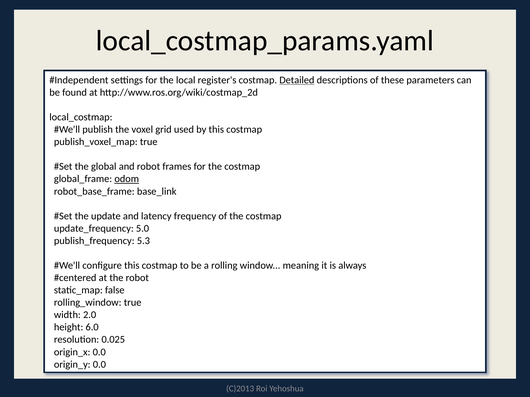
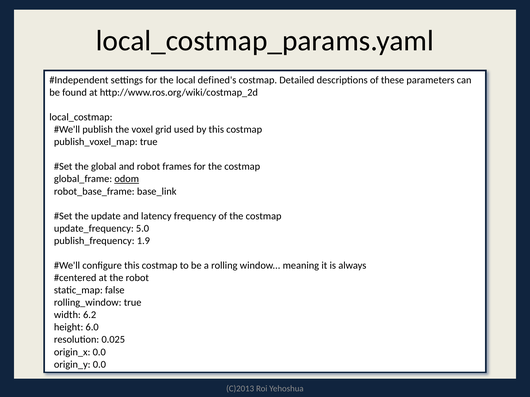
register's: register's -> defined's (217, 80)
Detailed underline: present -> none (297, 80)
5.3: 5.3 -> 1.9 (143, 241)
2.0: 2.0 -> 6.2 (90, 315)
